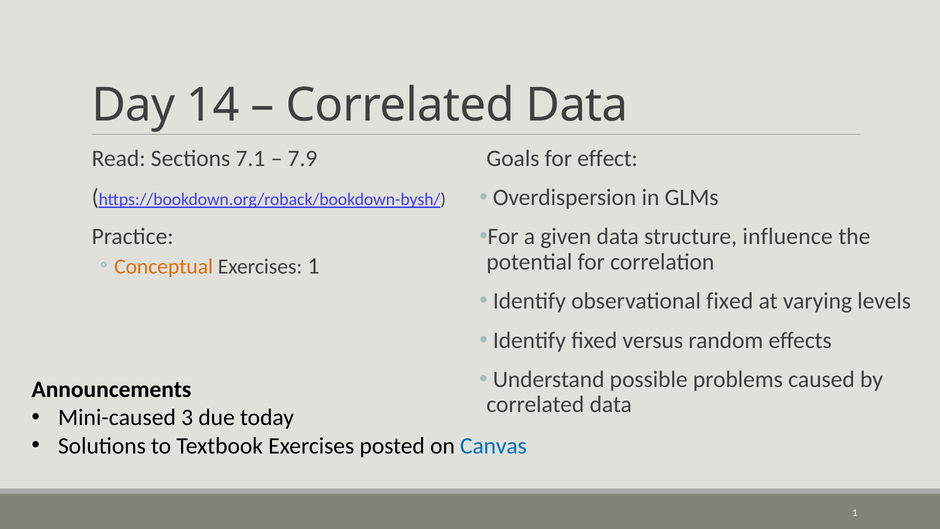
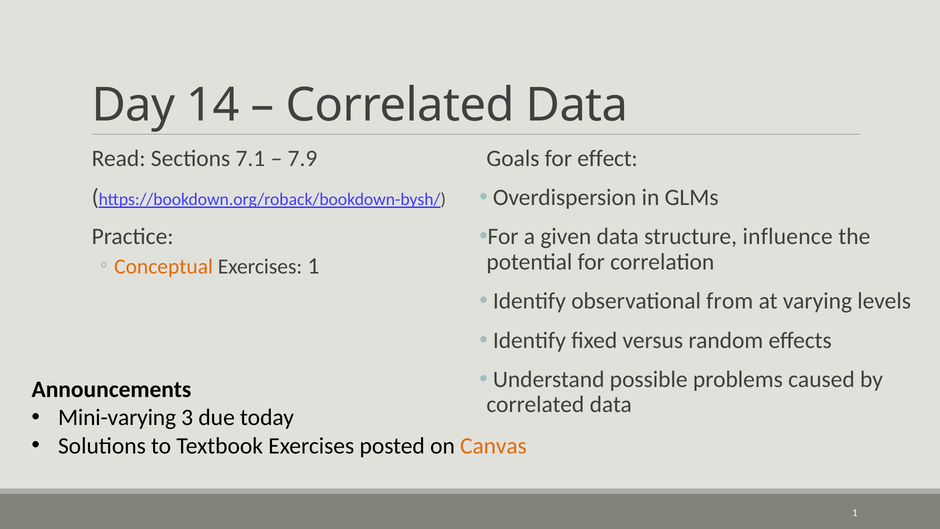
observational fixed: fixed -> from (730, 301)
Mini-caused: Mini-caused -> Mini-varying (117, 417)
Canvas colour: blue -> orange (493, 446)
